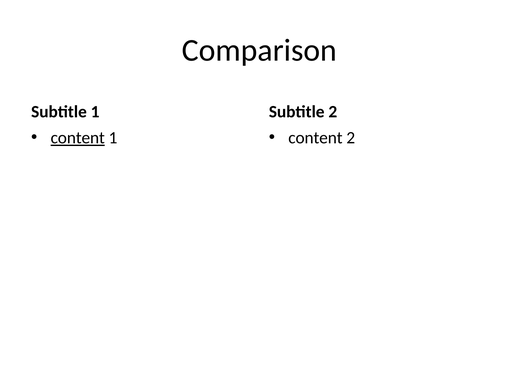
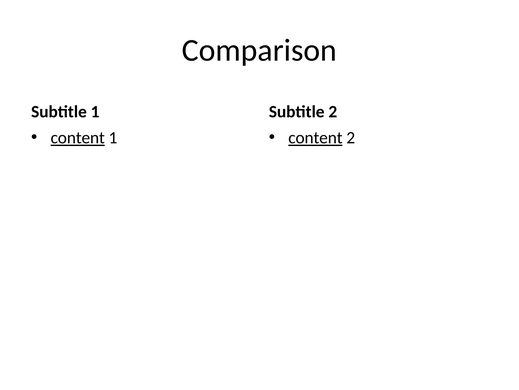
content underline: none -> present (315, 138)
